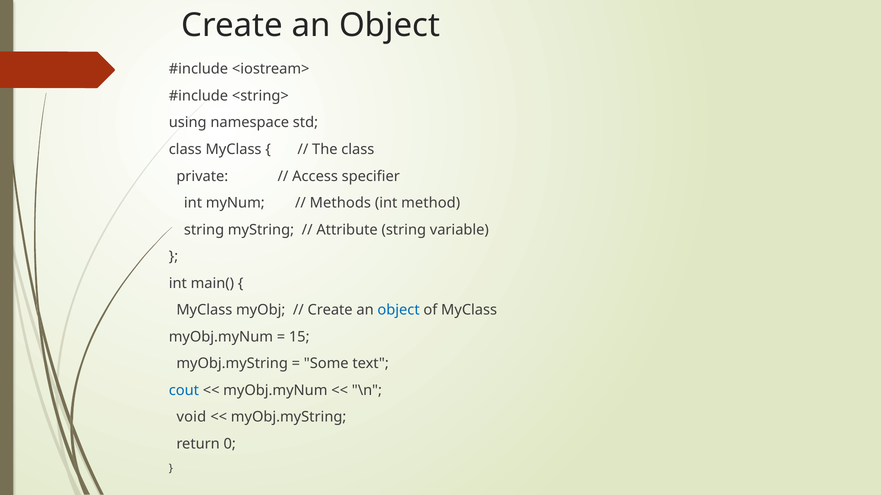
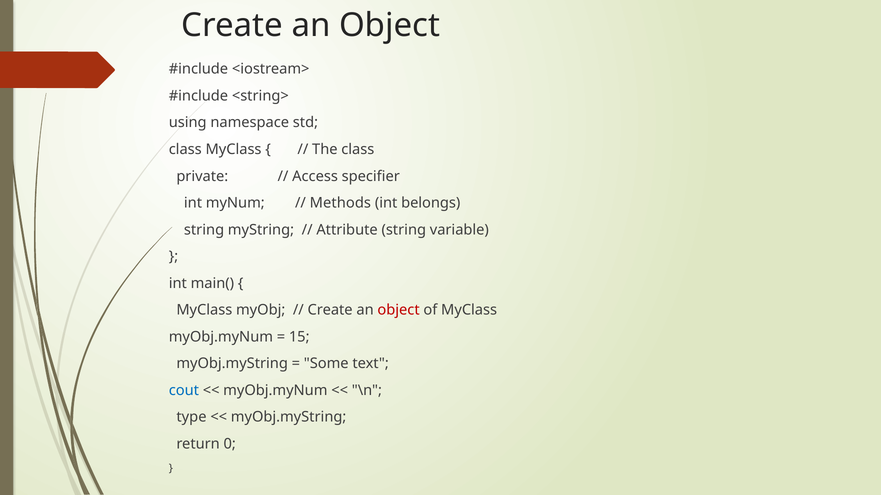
method: method -> belongs (431, 203)
object colour: blue -> red (399, 310)
void: void -> type (191, 418)
